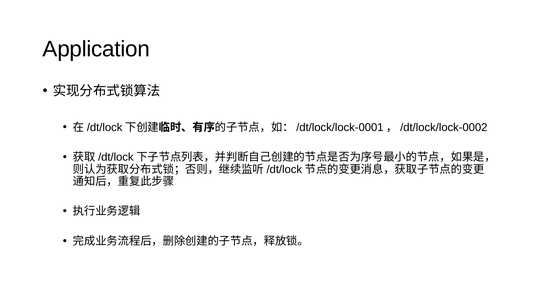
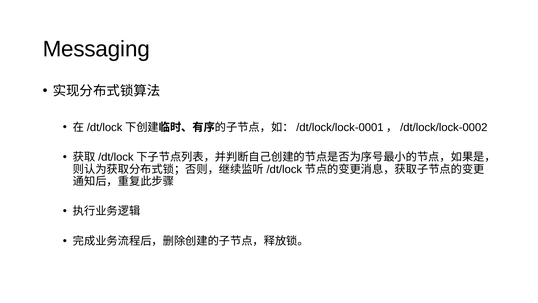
Application: Application -> Messaging (96, 49)
